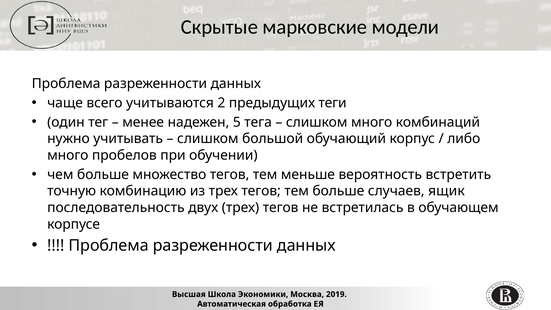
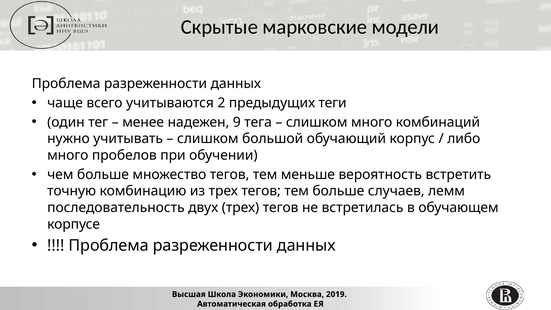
5: 5 -> 9 (237, 122)
ящик: ящик -> лемм (447, 191)
